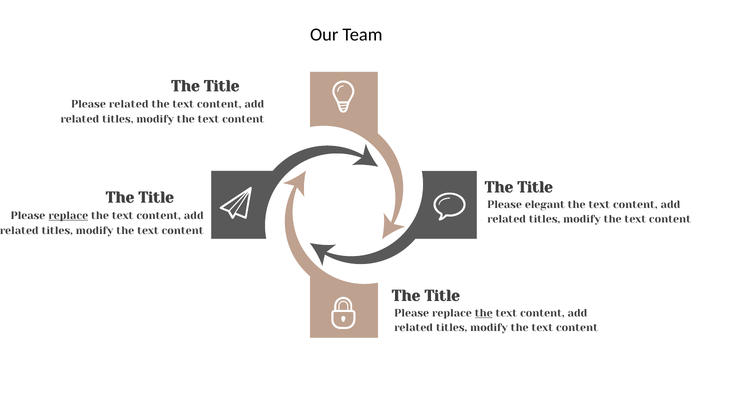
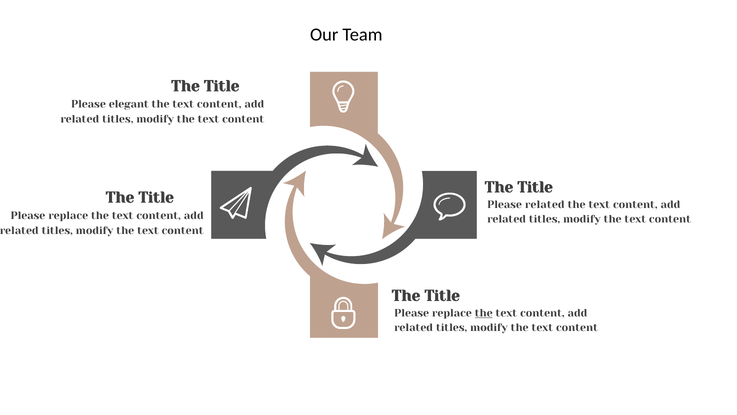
Please related: related -> elegant (129, 104)
Please elegant: elegant -> related (545, 204)
replace underline: present -> none (68, 216)
